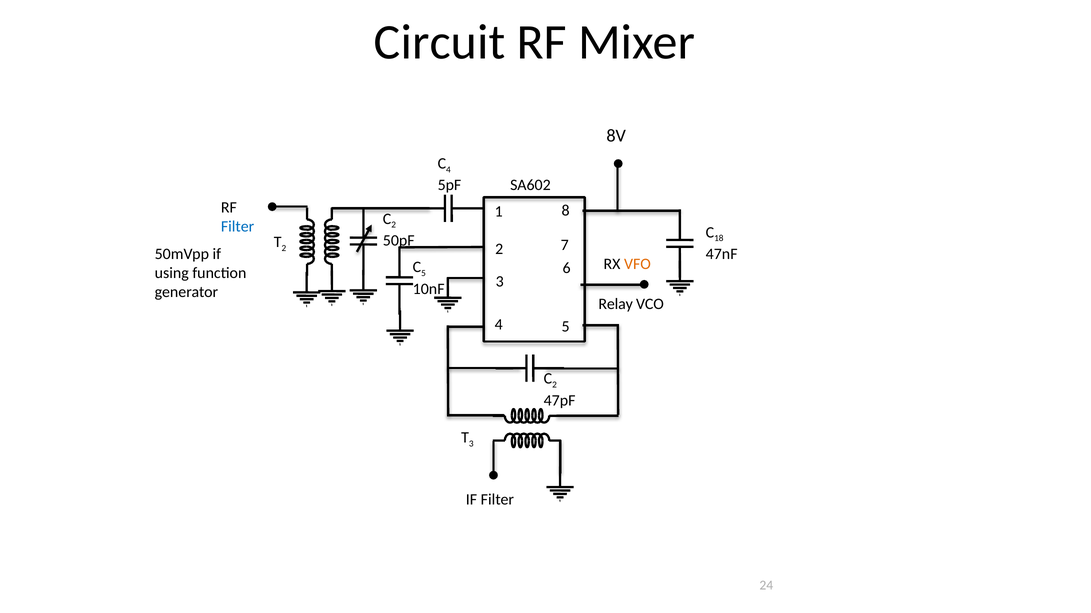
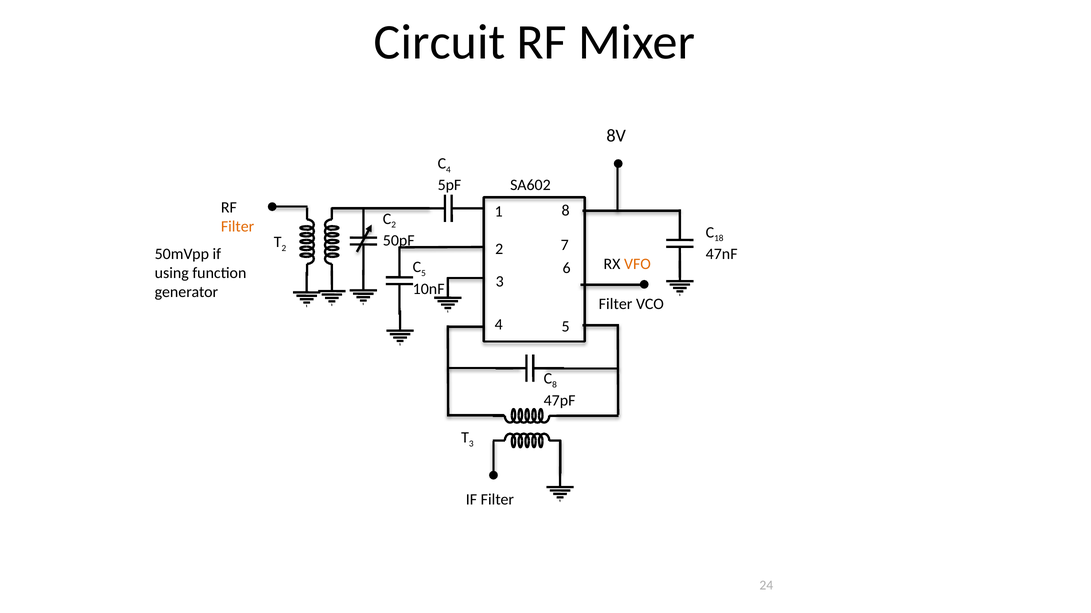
Filter colour: blue -> orange (238, 227)
Relay: Relay -> Filter (616, 304)
2: 2 -> 8 (554, 385)
